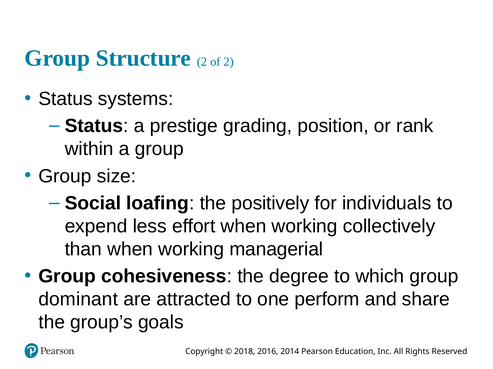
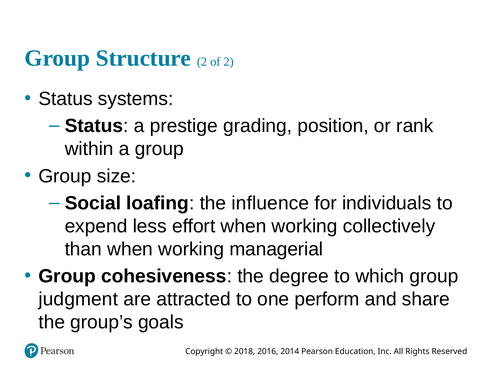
positively: positively -> influence (270, 204)
dominant: dominant -> judgment (78, 300)
